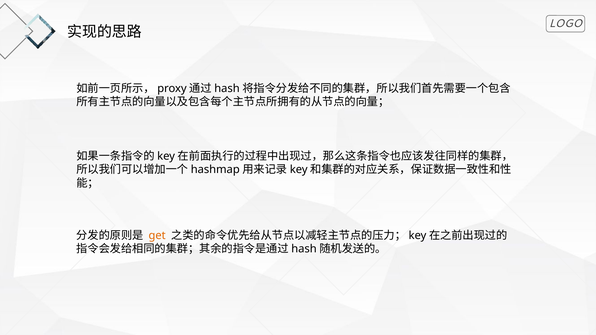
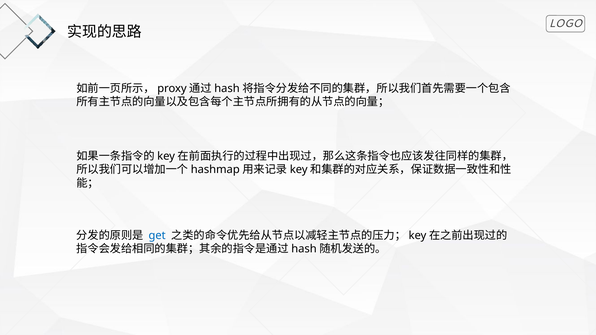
get colour: orange -> blue (157, 236)
